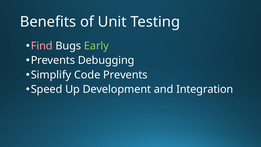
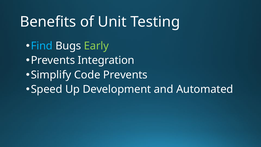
Find colour: pink -> light blue (42, 46)
Debugging: Debugging -> Integration (106, 60)
Integration: Integration -> Automated (205, 89)
